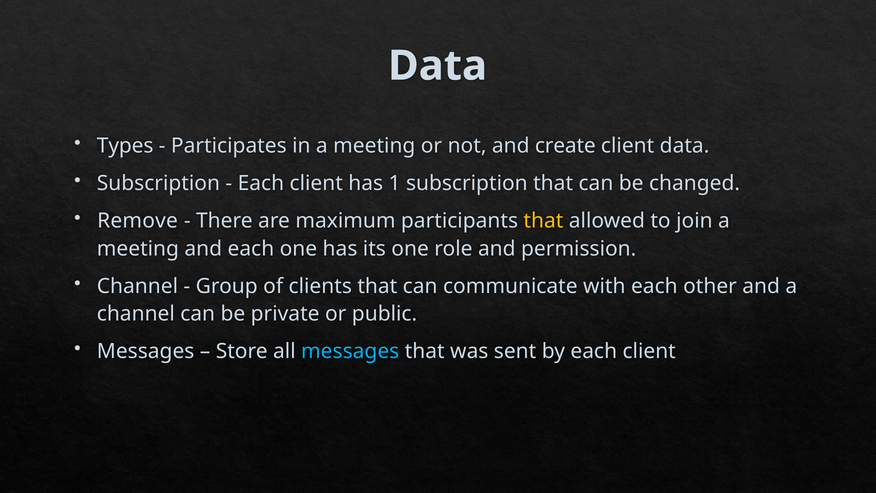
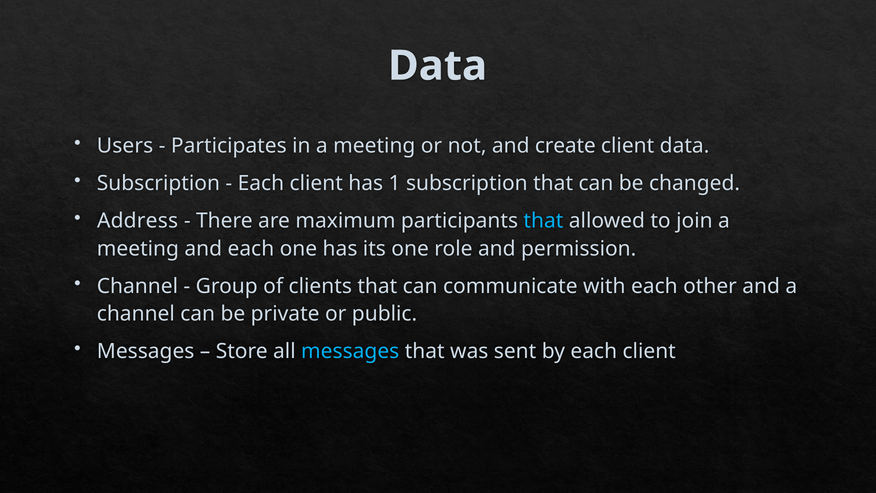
Types: Types -> Users (125, 146)
Remove: Remove -> Address (138, 221)
that colour: yellow -> light blue (543, 221)
